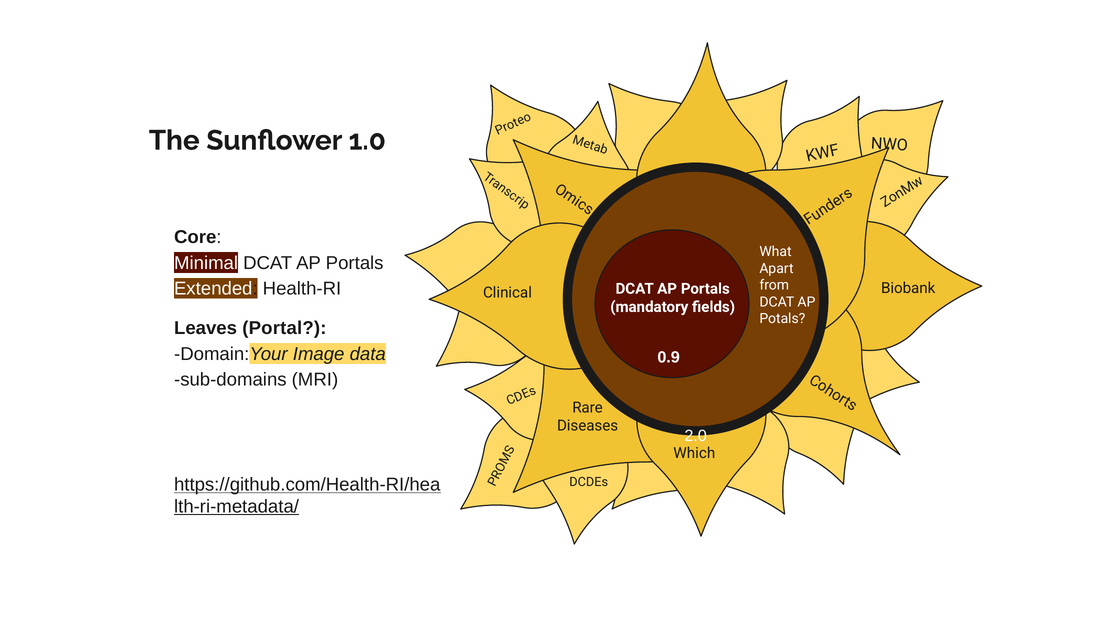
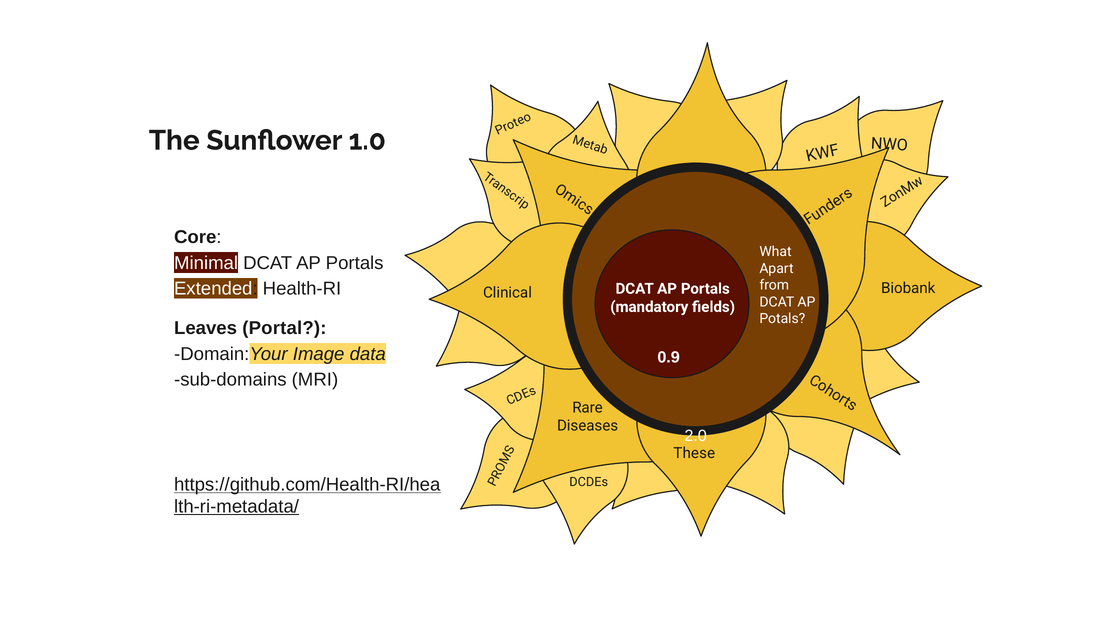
Which: Which -> These (694, 453)
